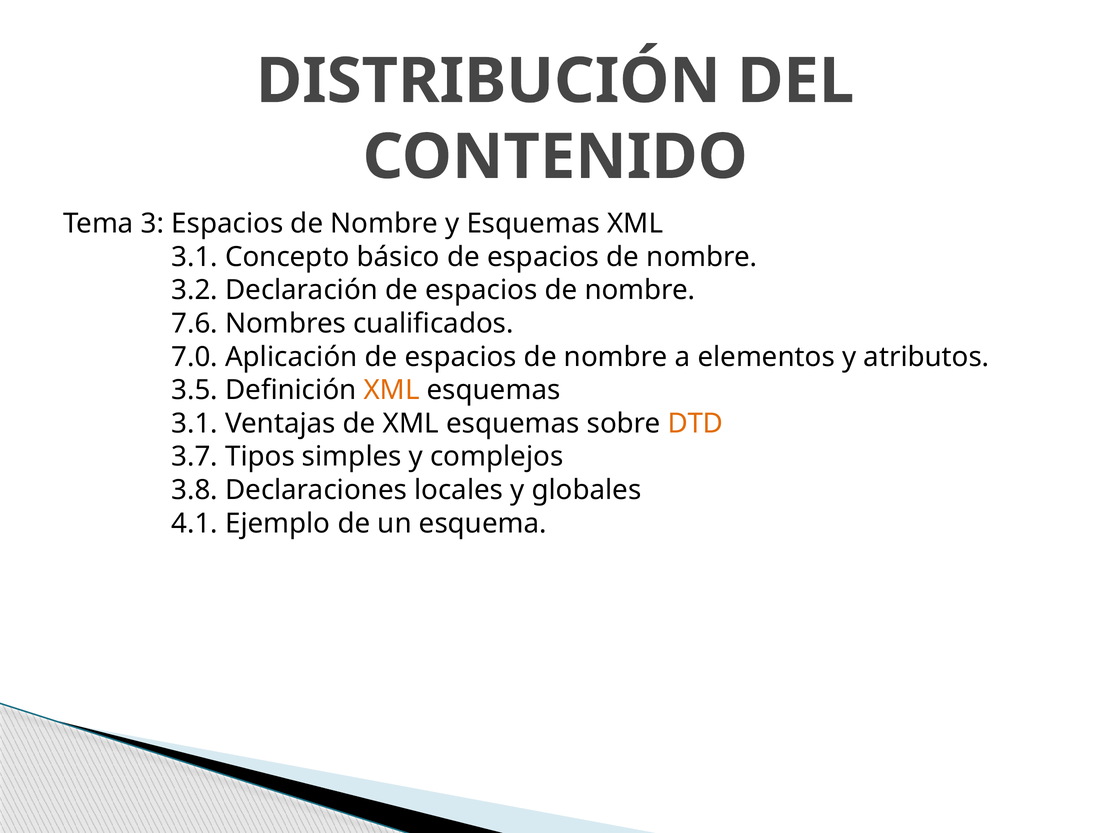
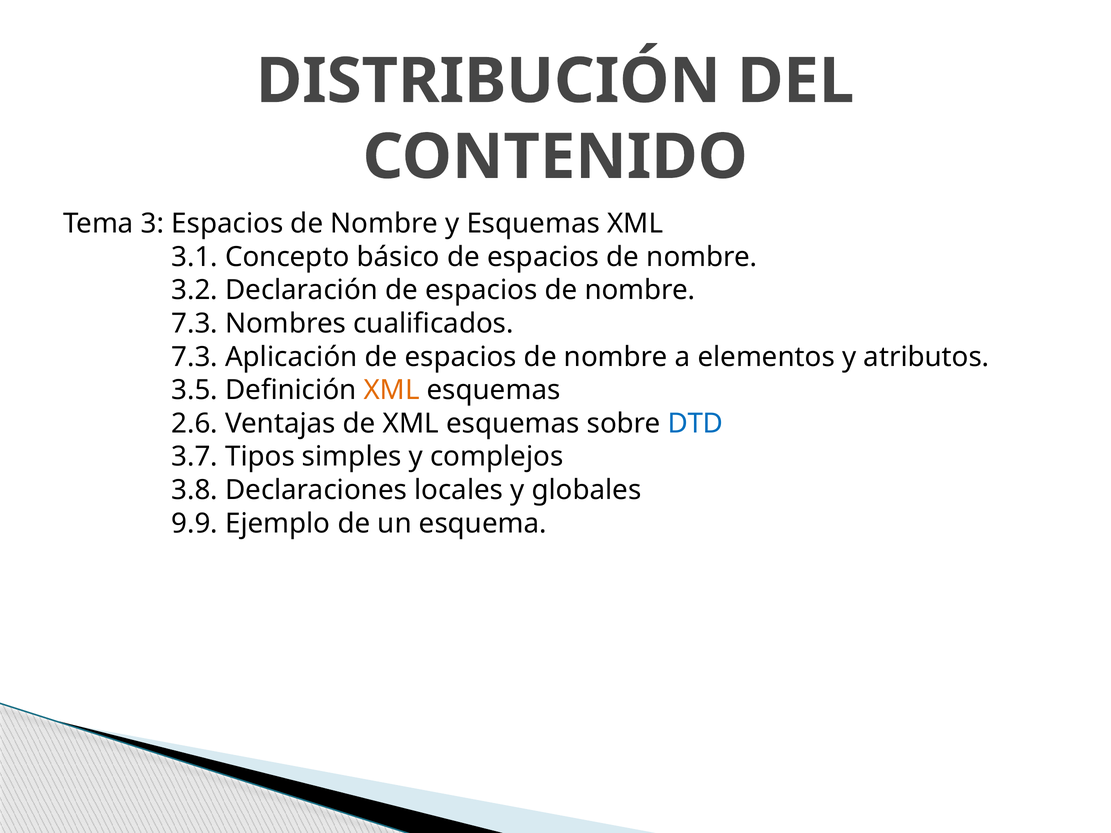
7.6: 7.6 -> 7.3 (195, 324)
7.0: 7.0 -> 7.3 (195, 357)
3.1: 3.1 -> 2.6 (195, 424)
DTD colour: orange -> blue (696, 424)
4.1: 4.1 -> 9.9 (195, 524)
